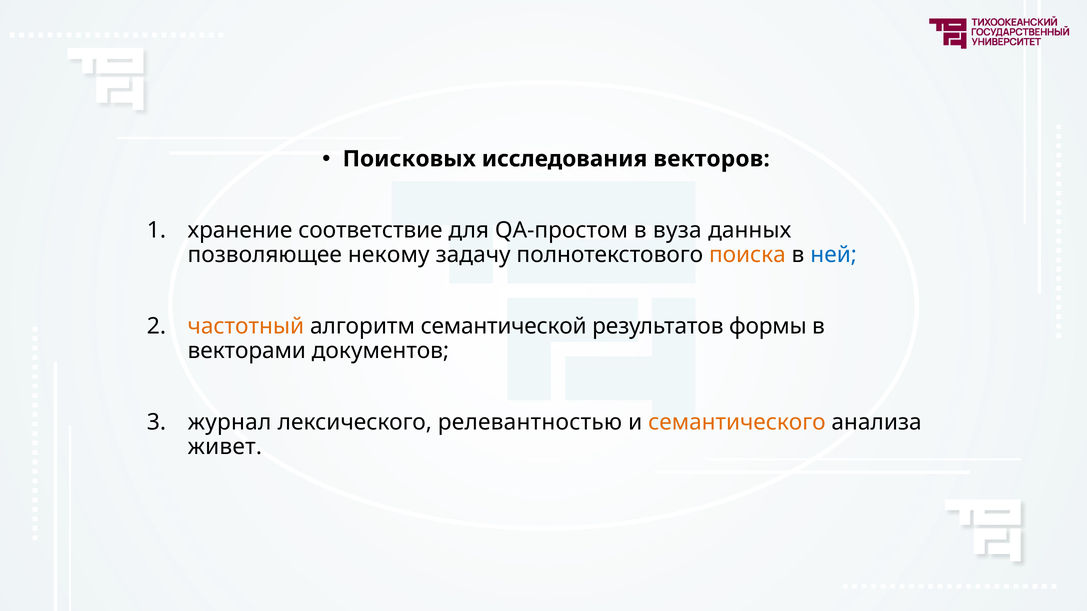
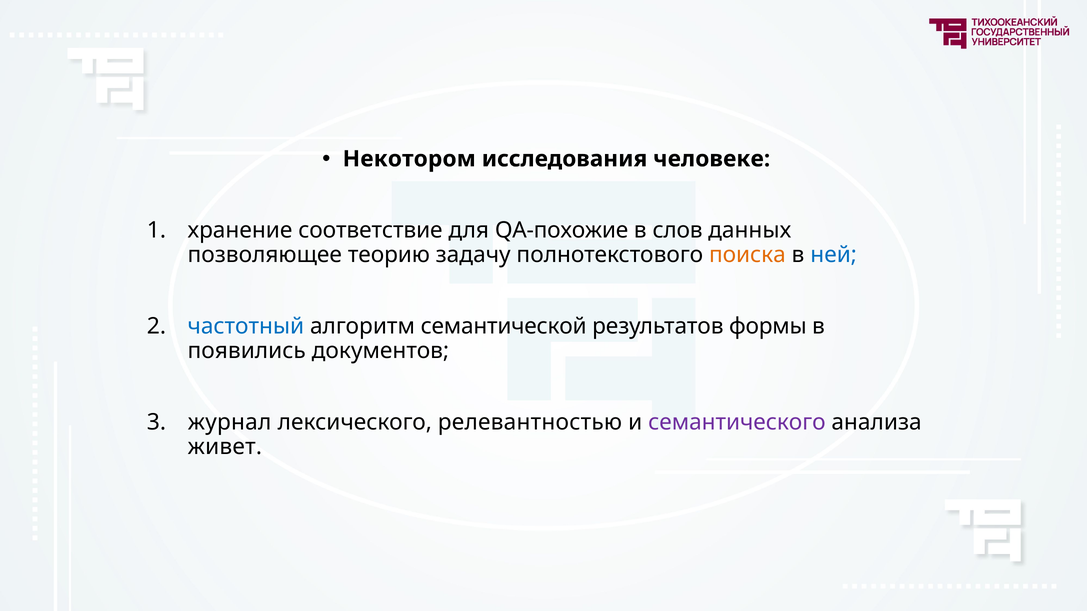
Поисковых: Поисковых -> Некотором (409, 159)
векторов: векторов -> человеке (712, 159)
QA-простом: QA-простом -> QA-похожие (562, 231)
вуза: вуза -> слов (678, 231)
некому: некому -> теорию (389, 255)
частотный colour: orange -> blue (246, 327)
векторами: векторами -> появились (247, 351)
семантического colour: orange -> purple (737, 423)
